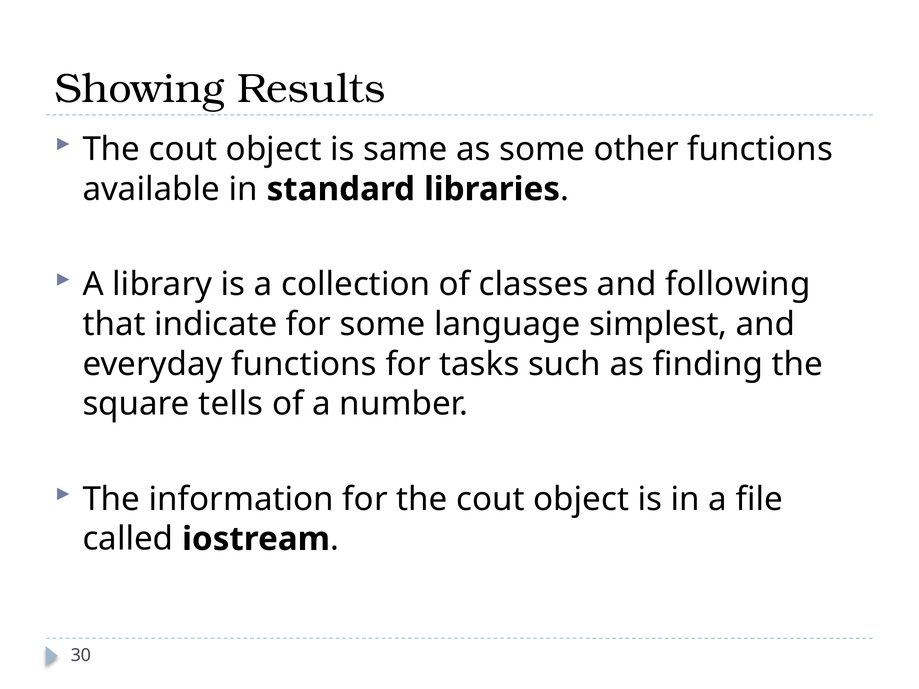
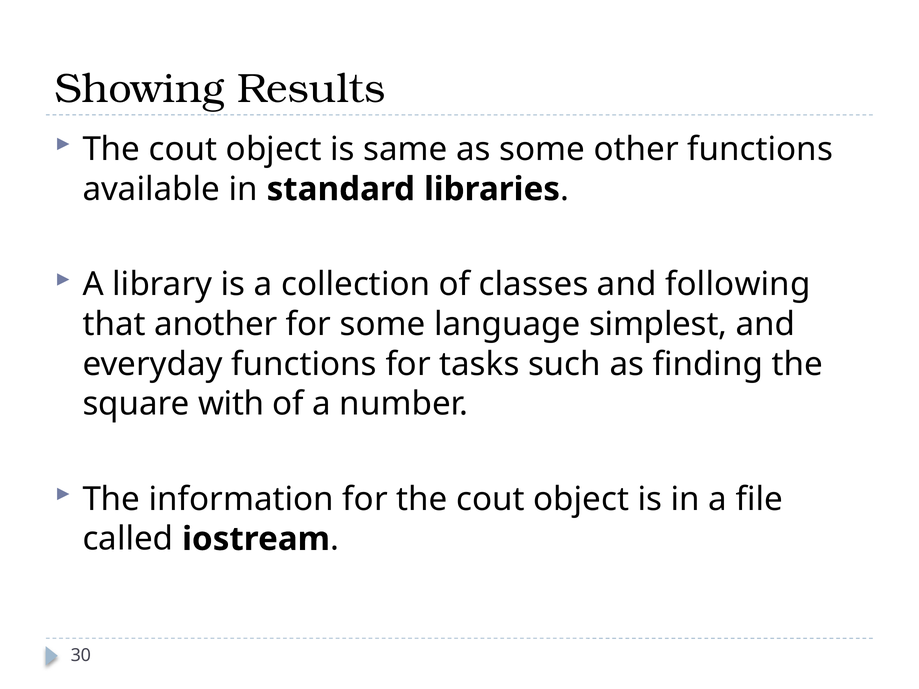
indicate: indicate -> another (216, 324)
tells: tells -> with (231, 404)
